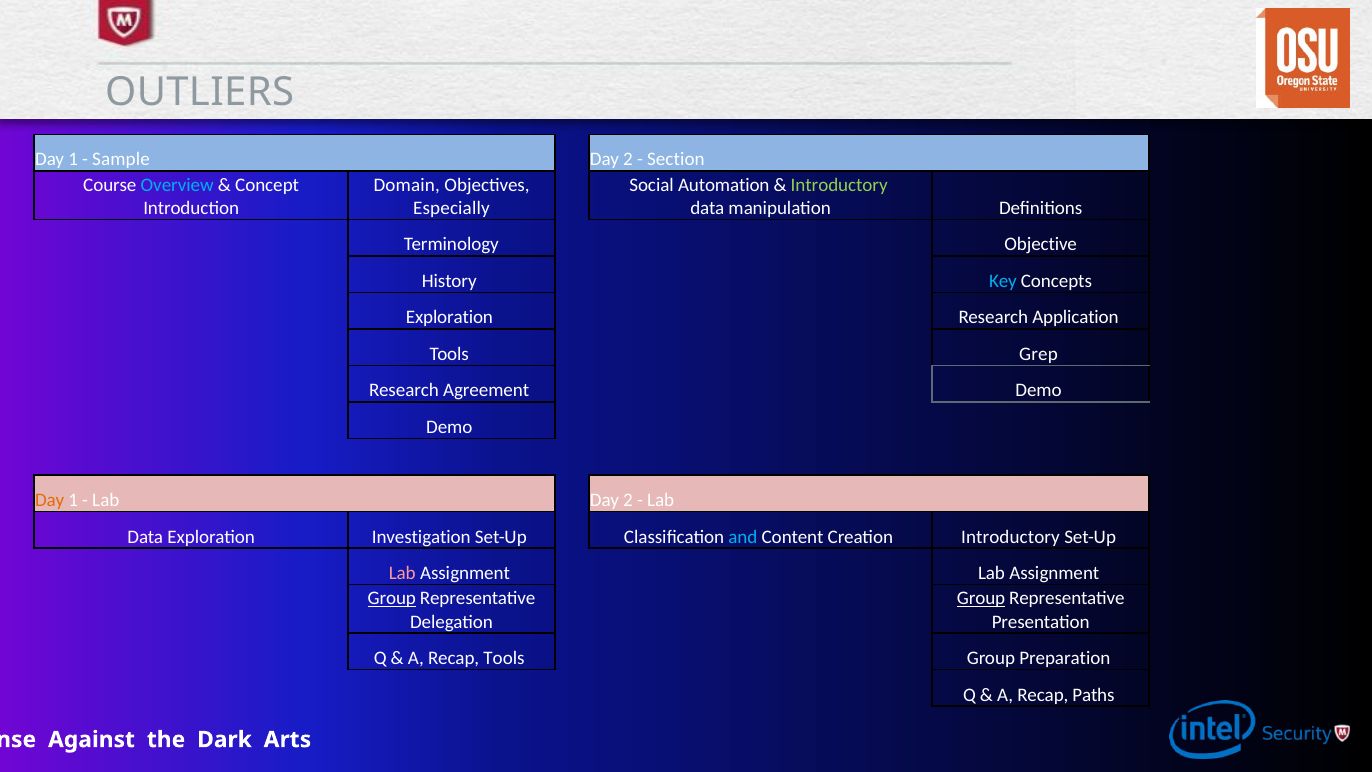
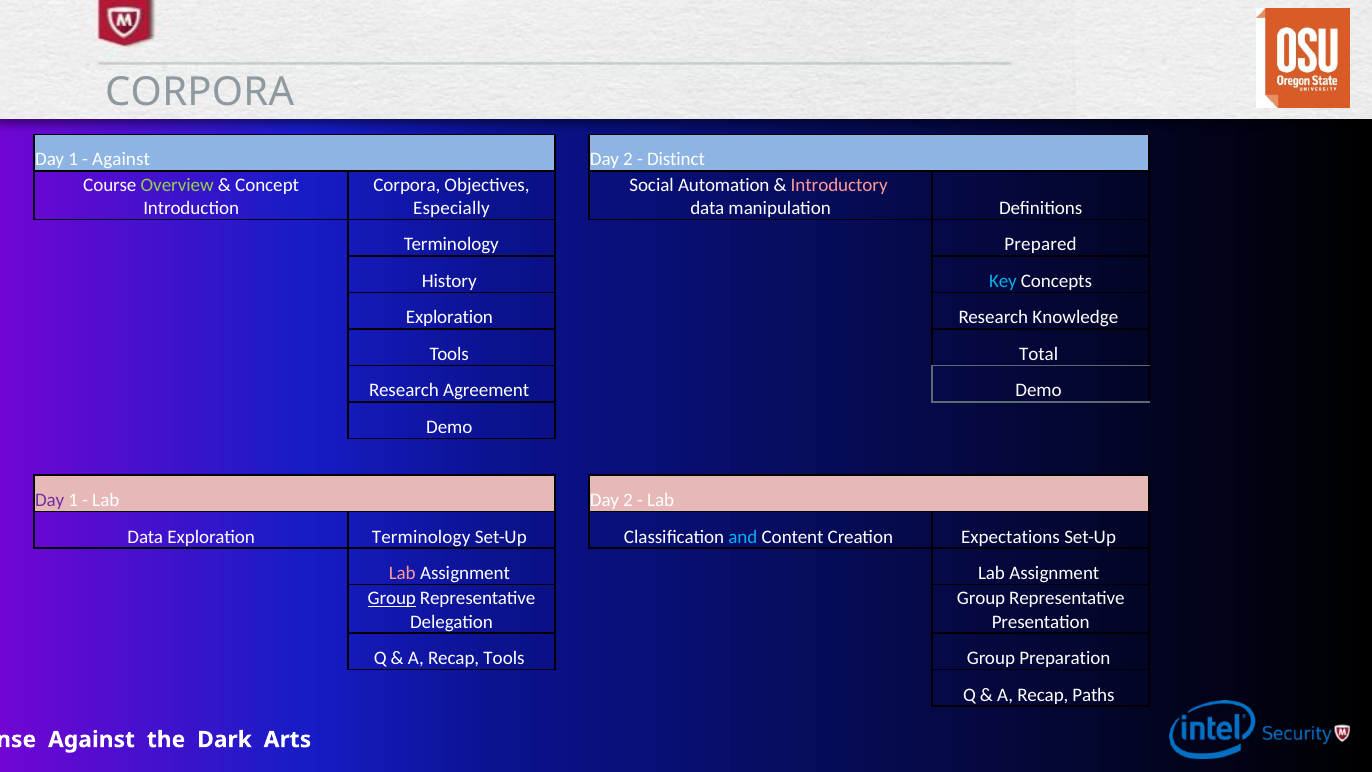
OUTLIERS: OUTLIERS -> CORPORA (200, 92)
Sample: Sample -> Against (121, 159)
Section: Section -> Distinct (676, 159)
Overview colour: light blue -> light green (177, 185)
Domain: Domain -> Corpora (407, 185)
Introductory colour: light green -> pink (839, 185)
Objective: Objective -> Prepared (1041, 244)
Application: Application -> Knowledge (1075, 317)
Grep: Grep -> Total (1039, 354)
Day colour: orange -> purple (50, 500)
Exploration Investigation: Investigation -> Terminology (421, 537)
Creation Introductory: Introductory -> Expectations (1011, 537)
Group underline: present -> none (981, 598)
